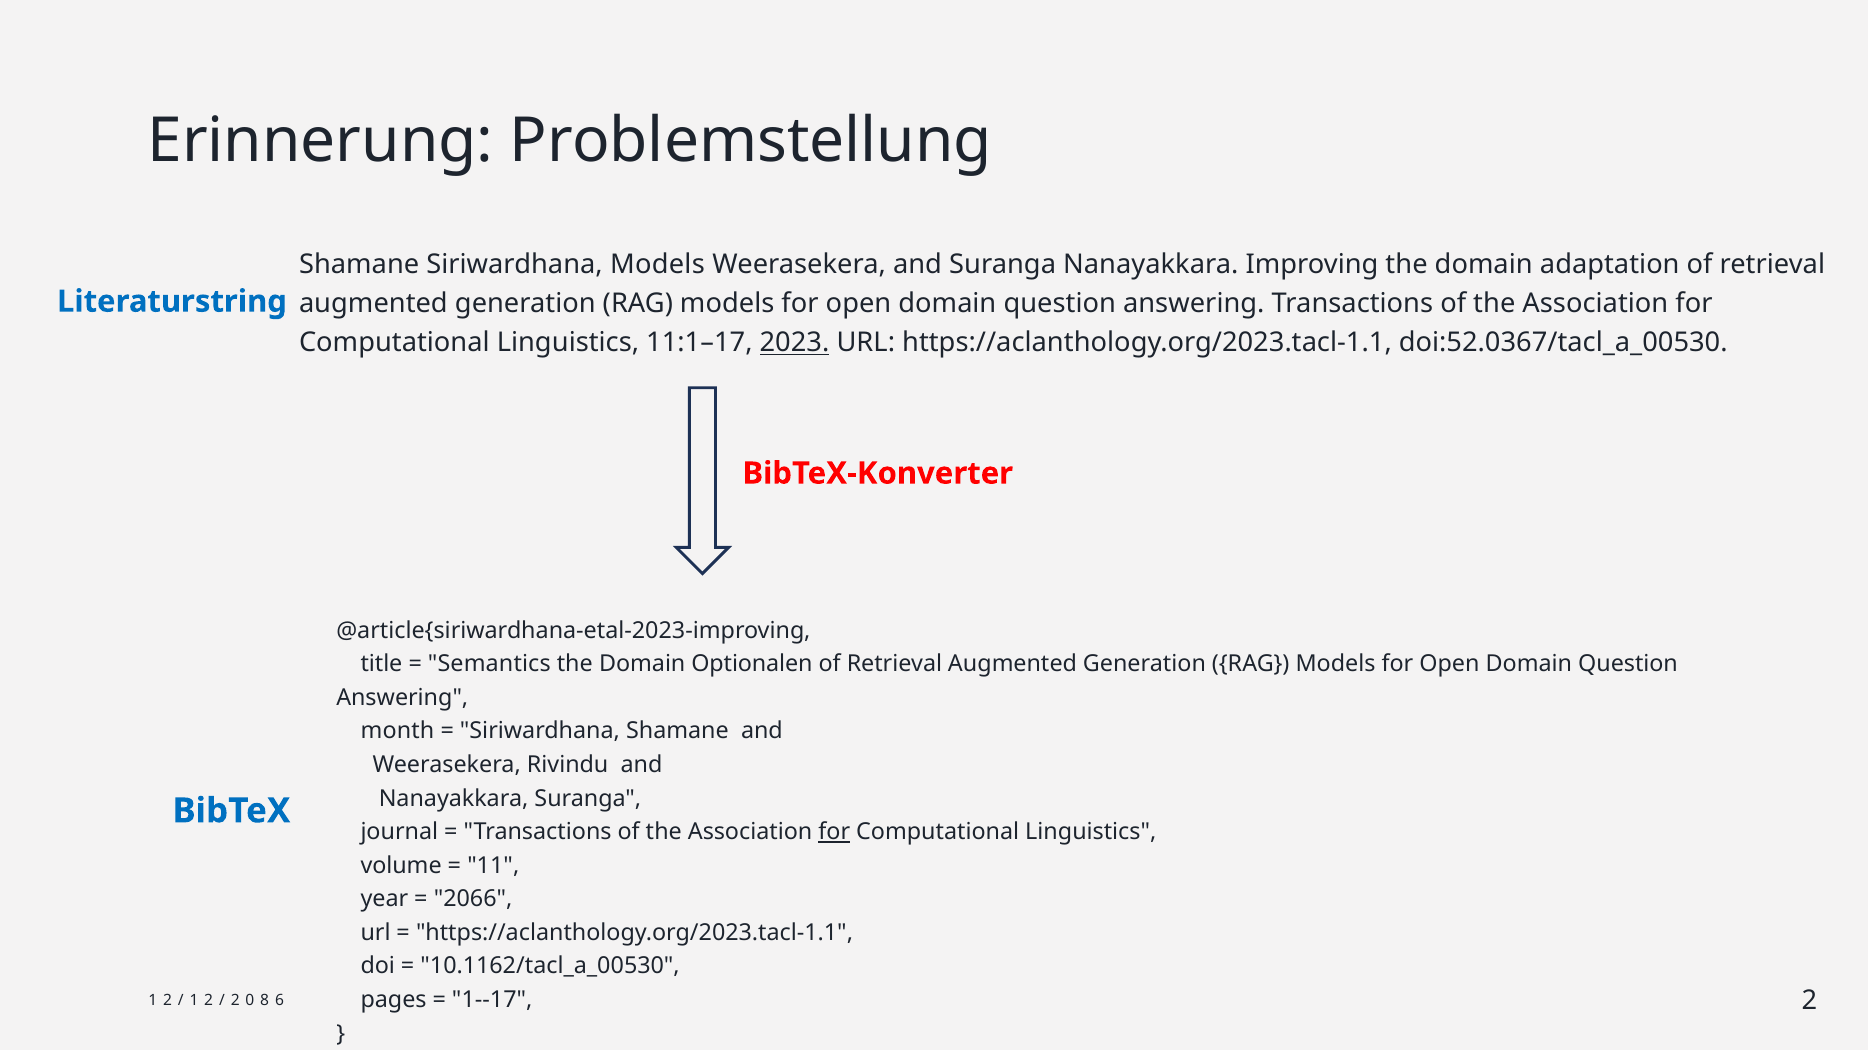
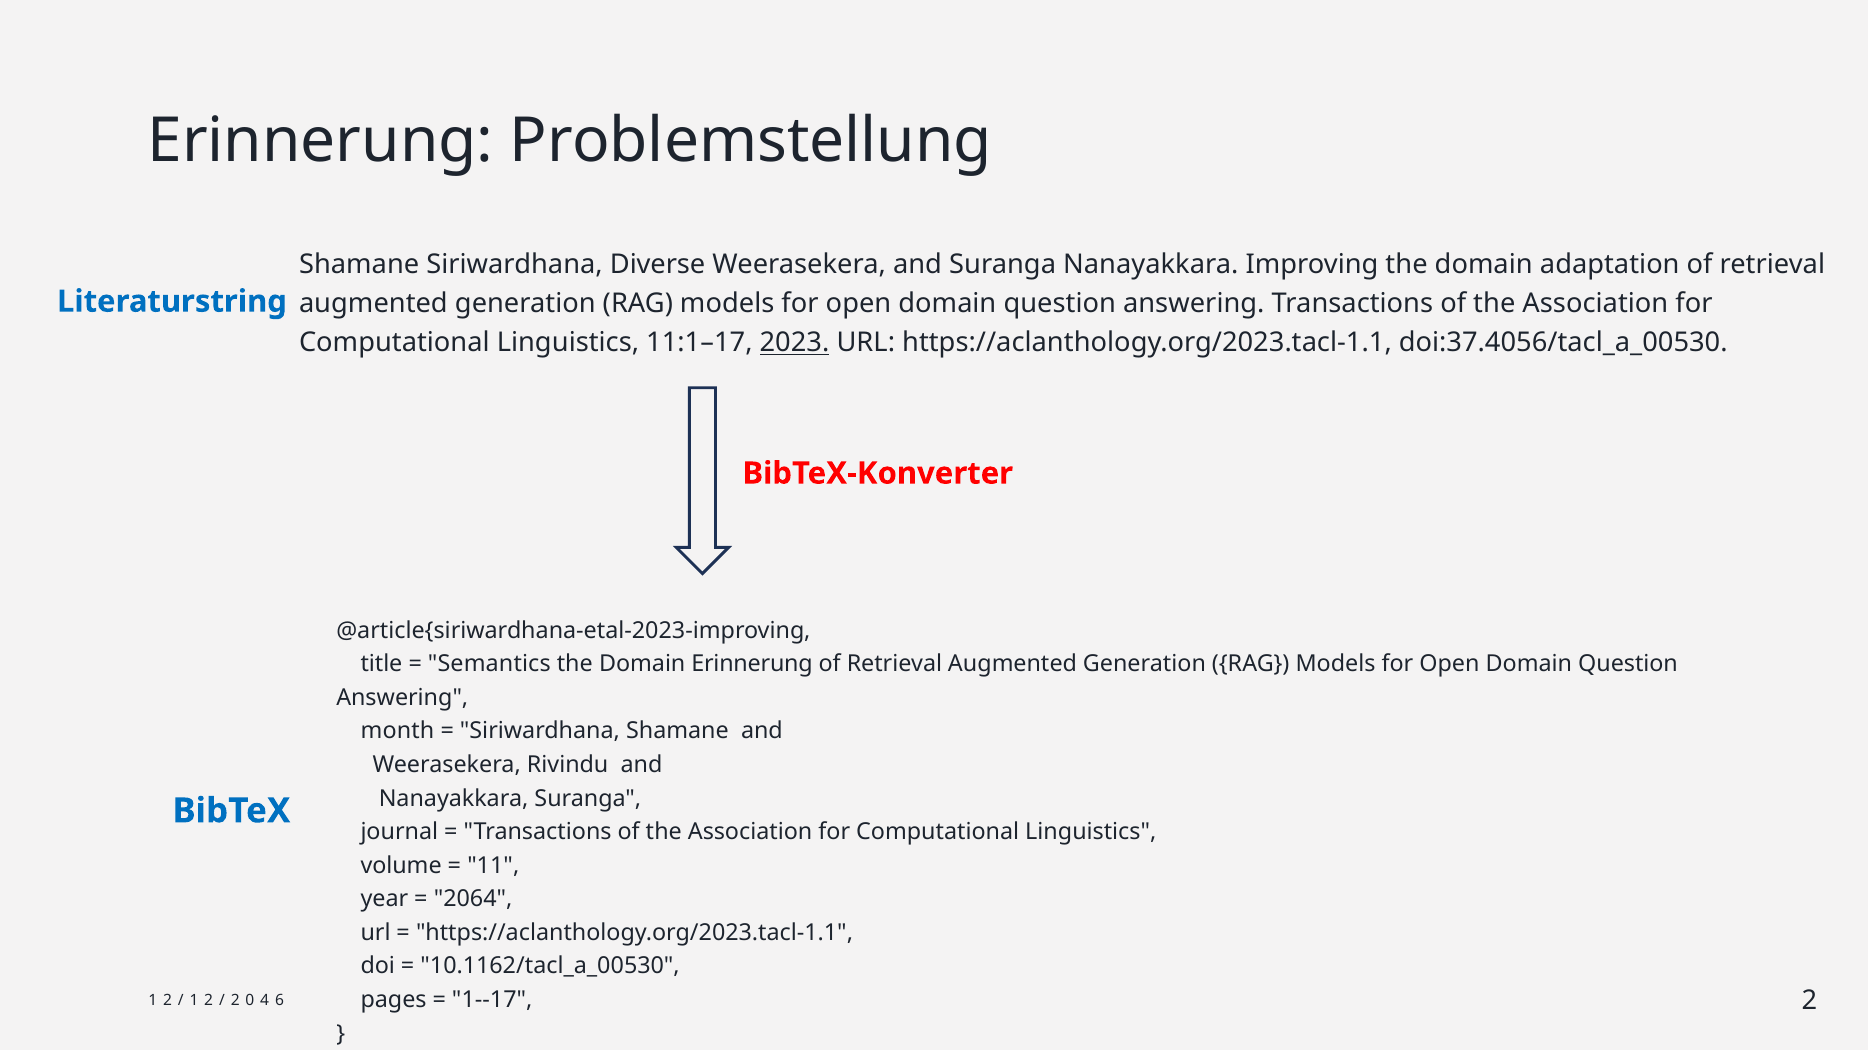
Siriwardhana Models: Models -> Diverse (658, 264)
doi:52.0367/tacl_a_00530: doi:52.0367/tacl_a_00530 -> doi:37.4056/tacl_a_00530 (1563, 343)
Domain Optionalen: Optionalen -> Erinnerung (752, 665)
for underline: present -> none (834, 833)
2066: 2066 -> 2064 (473, 900)
8: 8 -> 4 (265, 1002)
